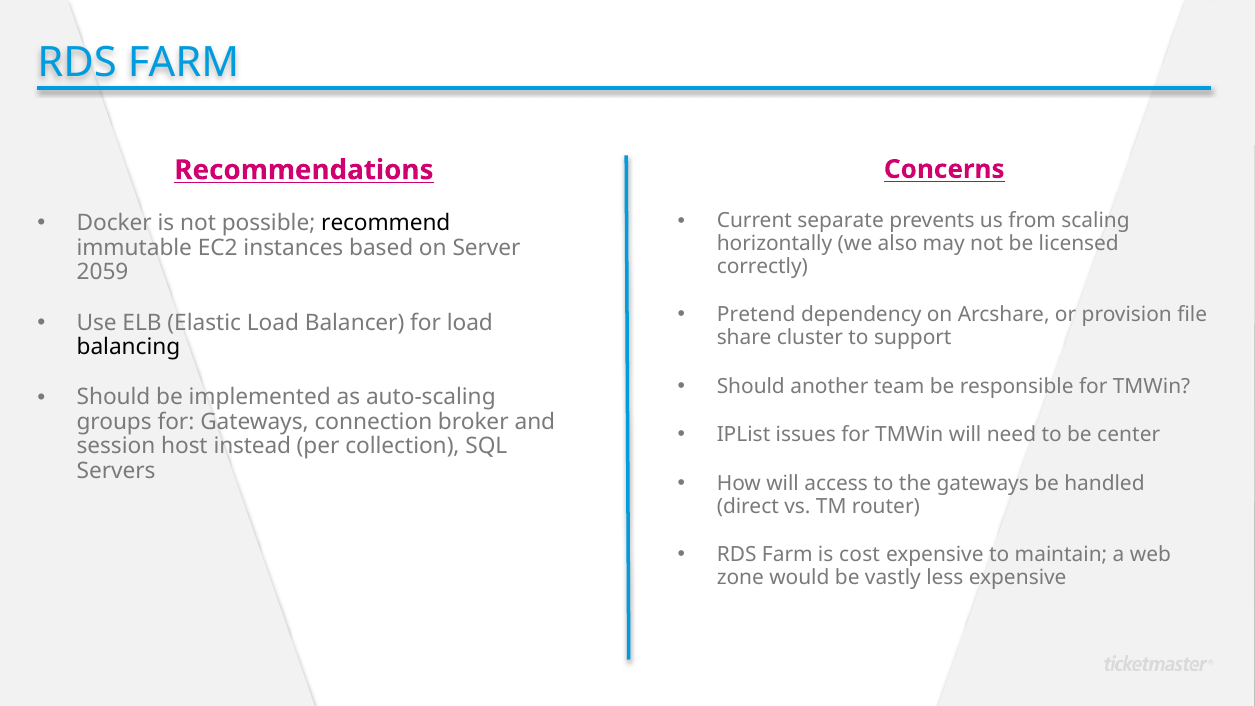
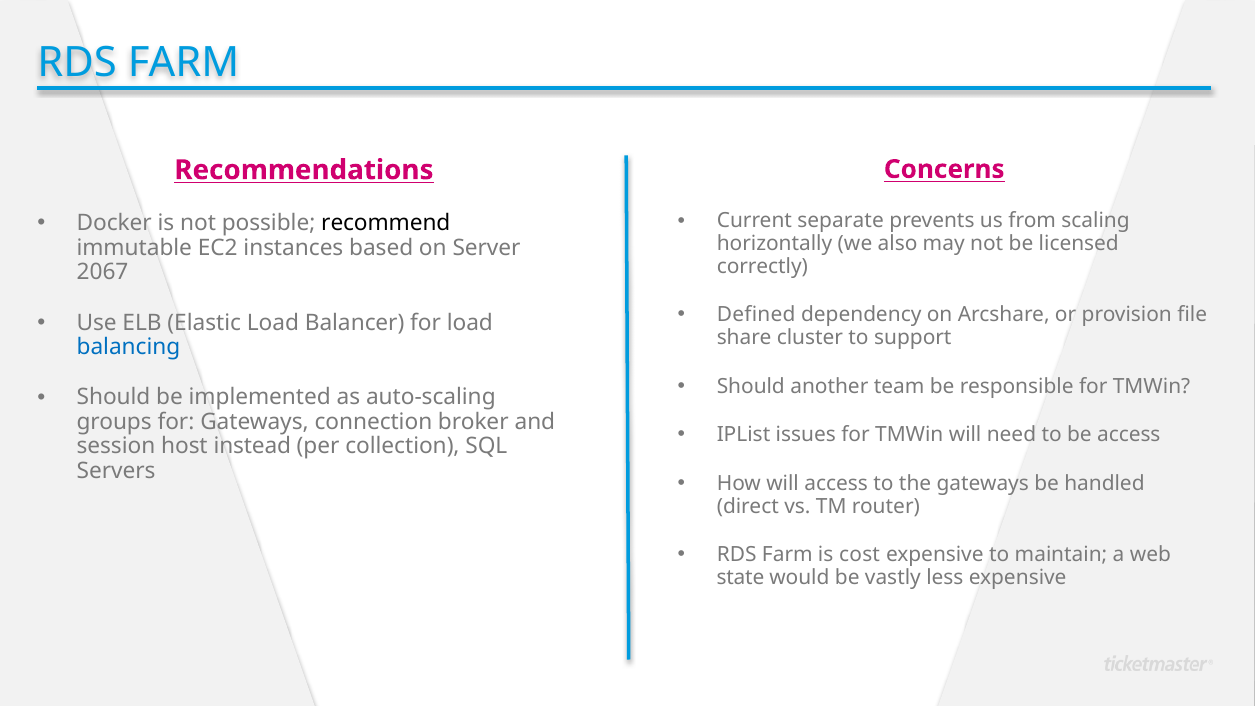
2059: 2059 -> 2067 (103, 272)
Pretend: Pretend -> Defined (756, 315)
balancing colour: black -> blue (128, 347)
be center: center -> access (1129, 435)
zone: zone -> state (740, 577)
